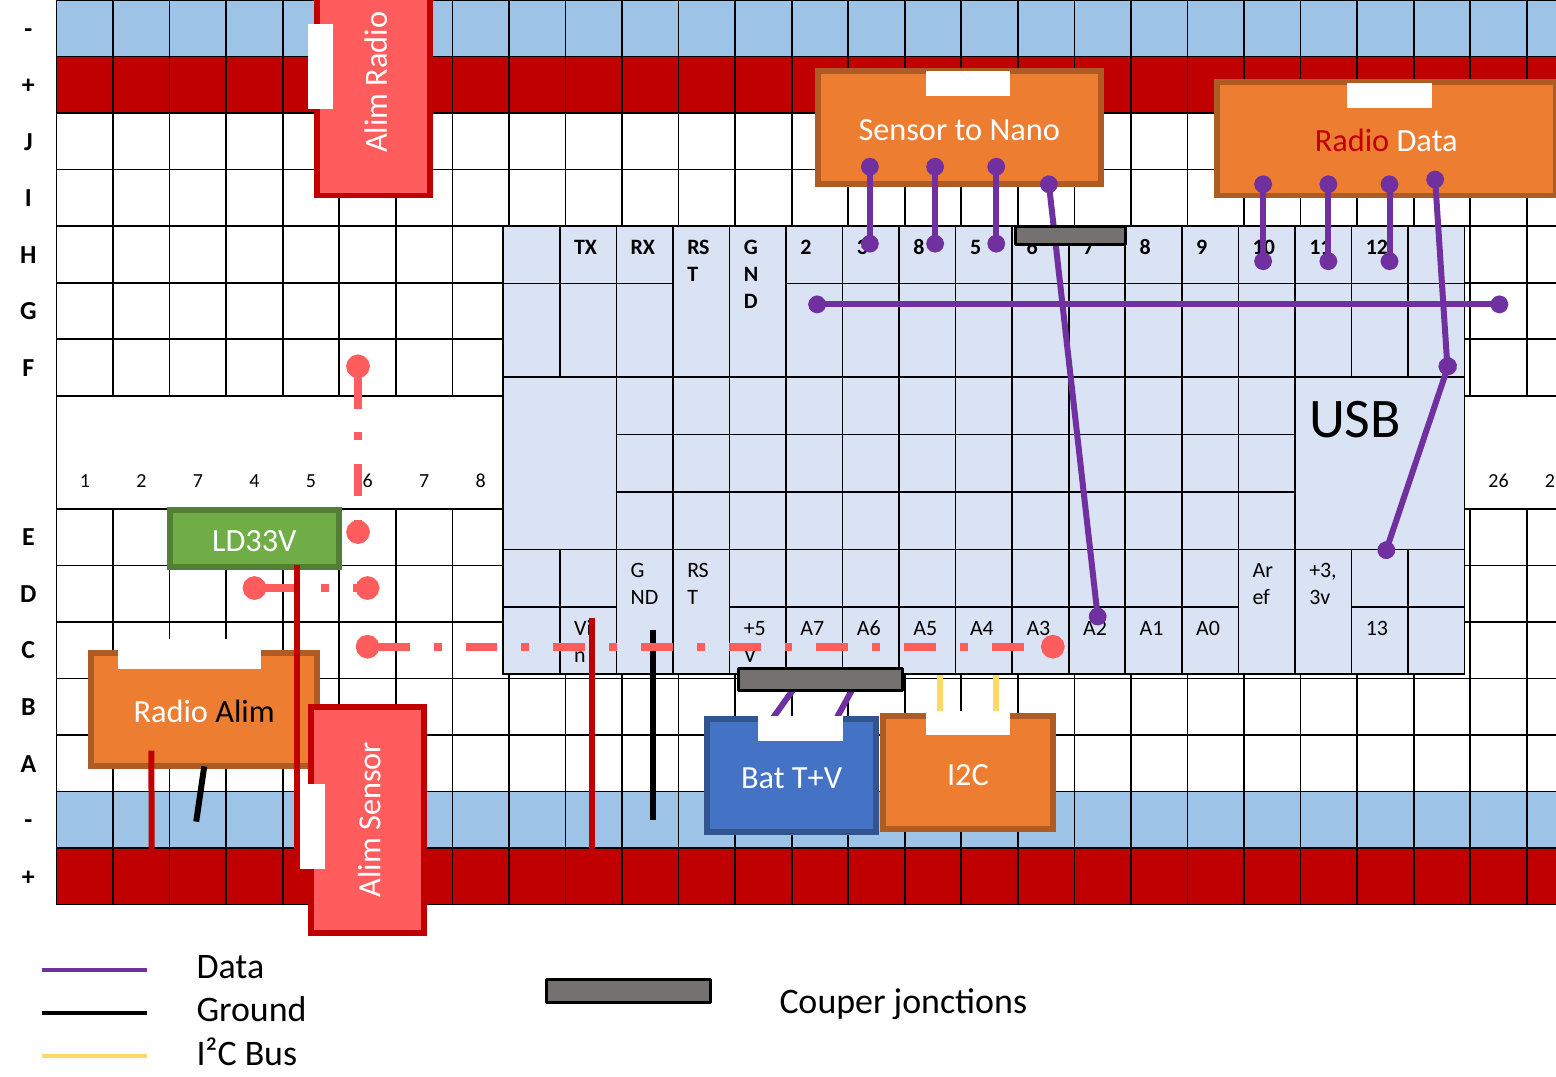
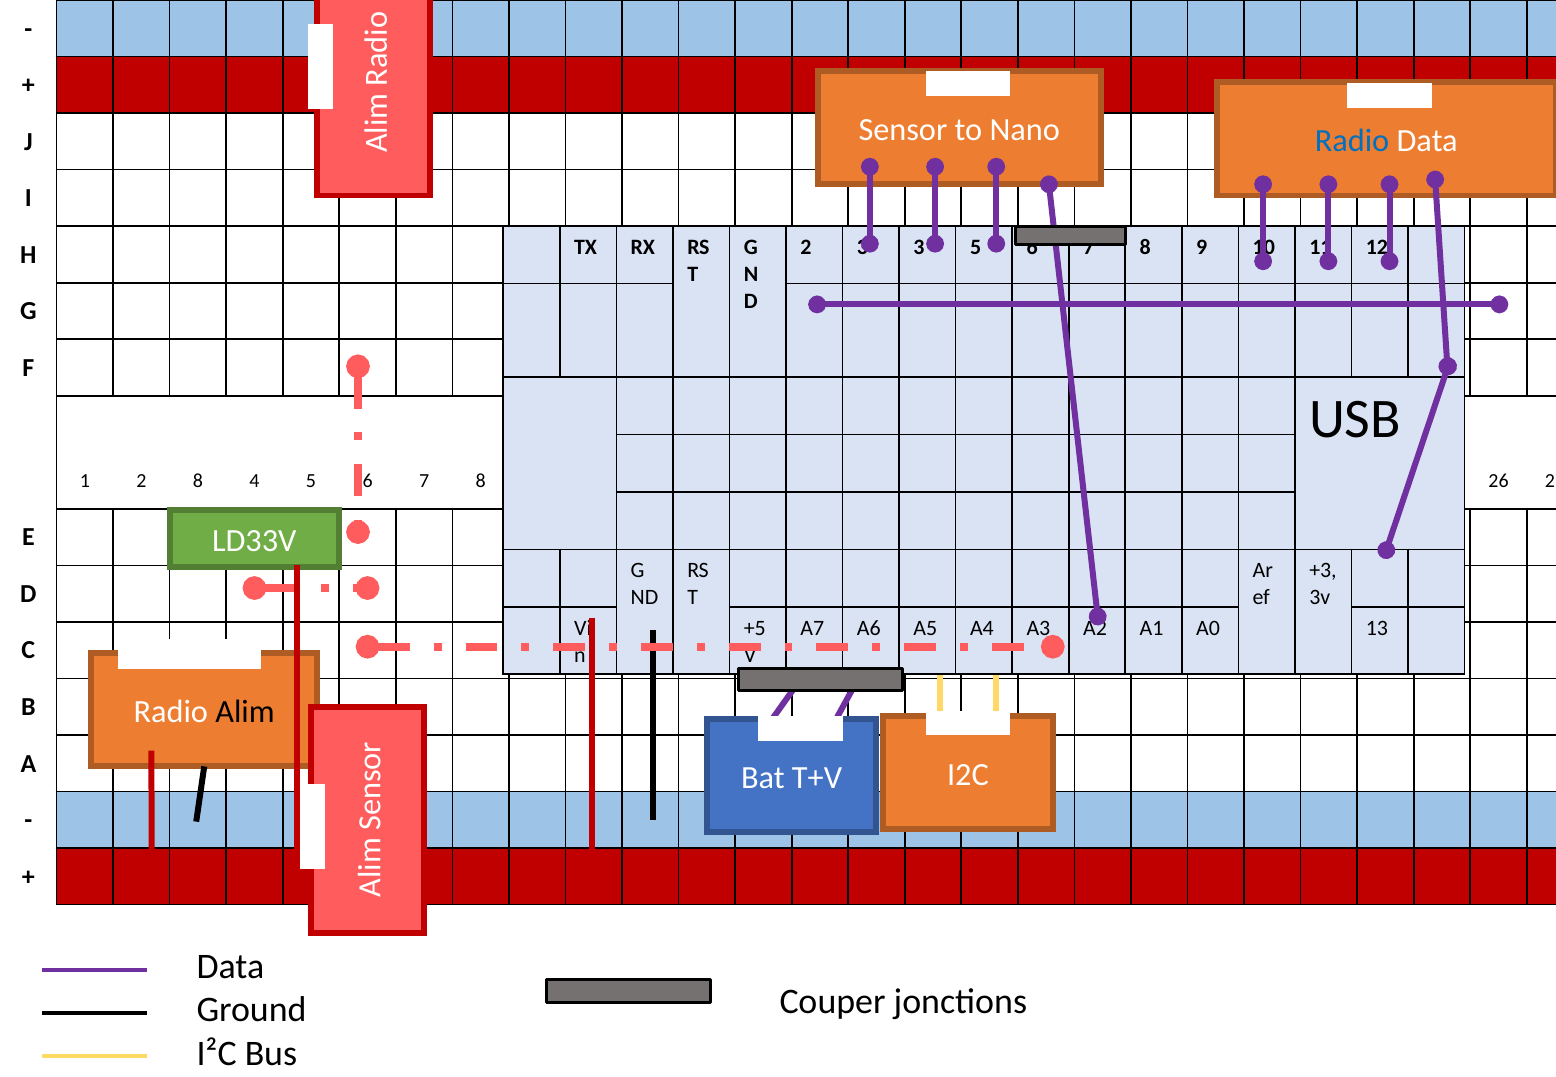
Radio colour: red -> blue (1352, 141)
8: 8 -> 3 (919, 247)
2 7: 7 -> 8 (198, 481)
